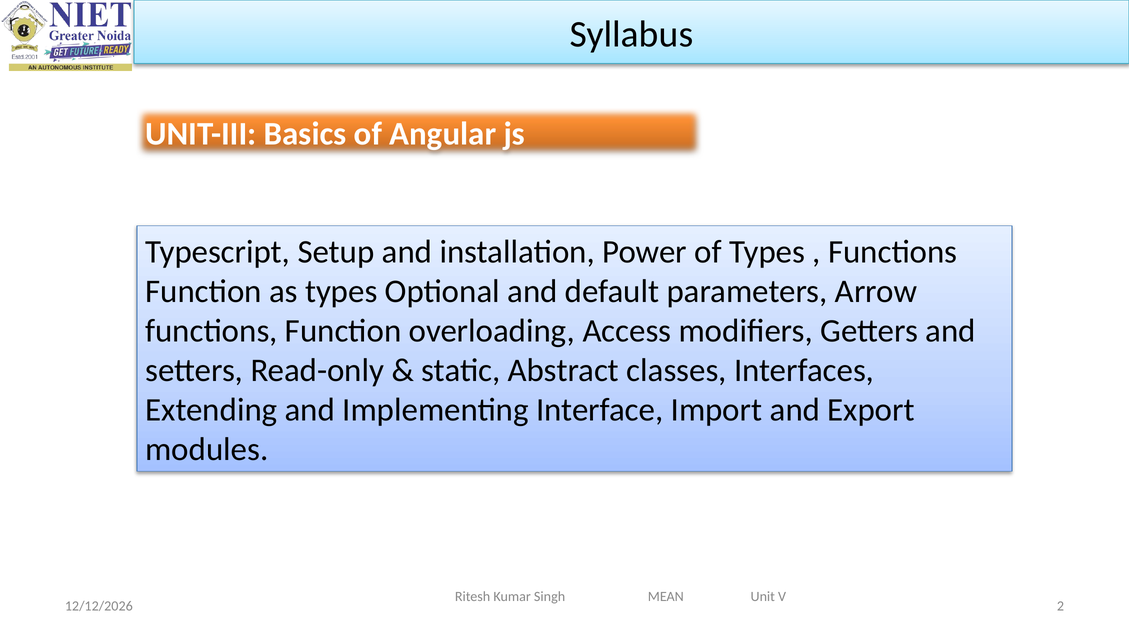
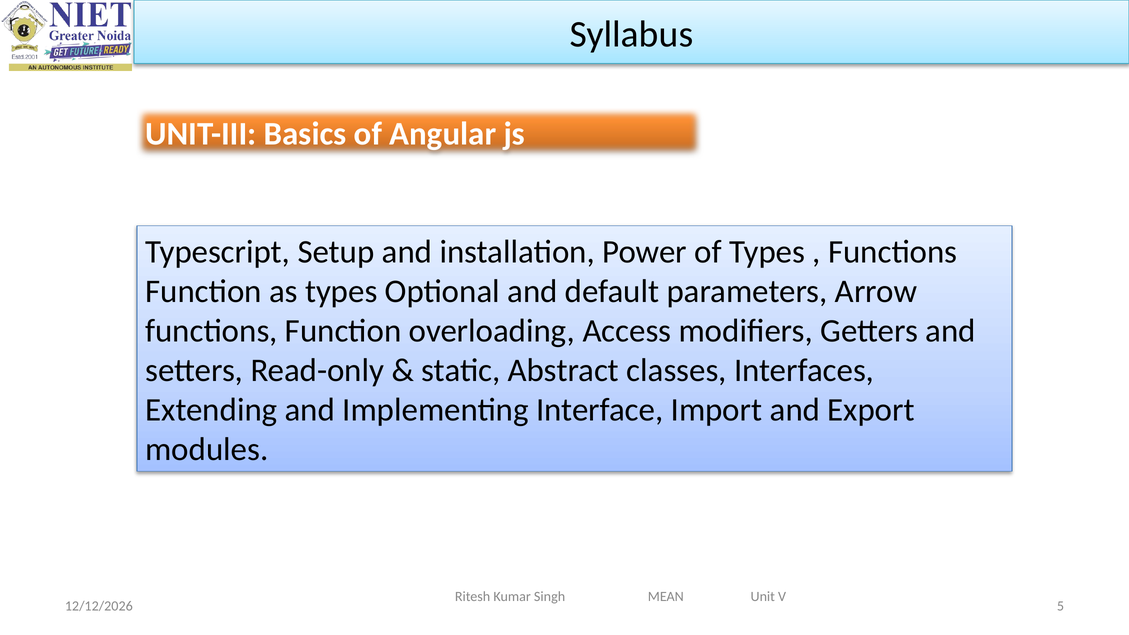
2: 2 -> 5 (1061, 606)
